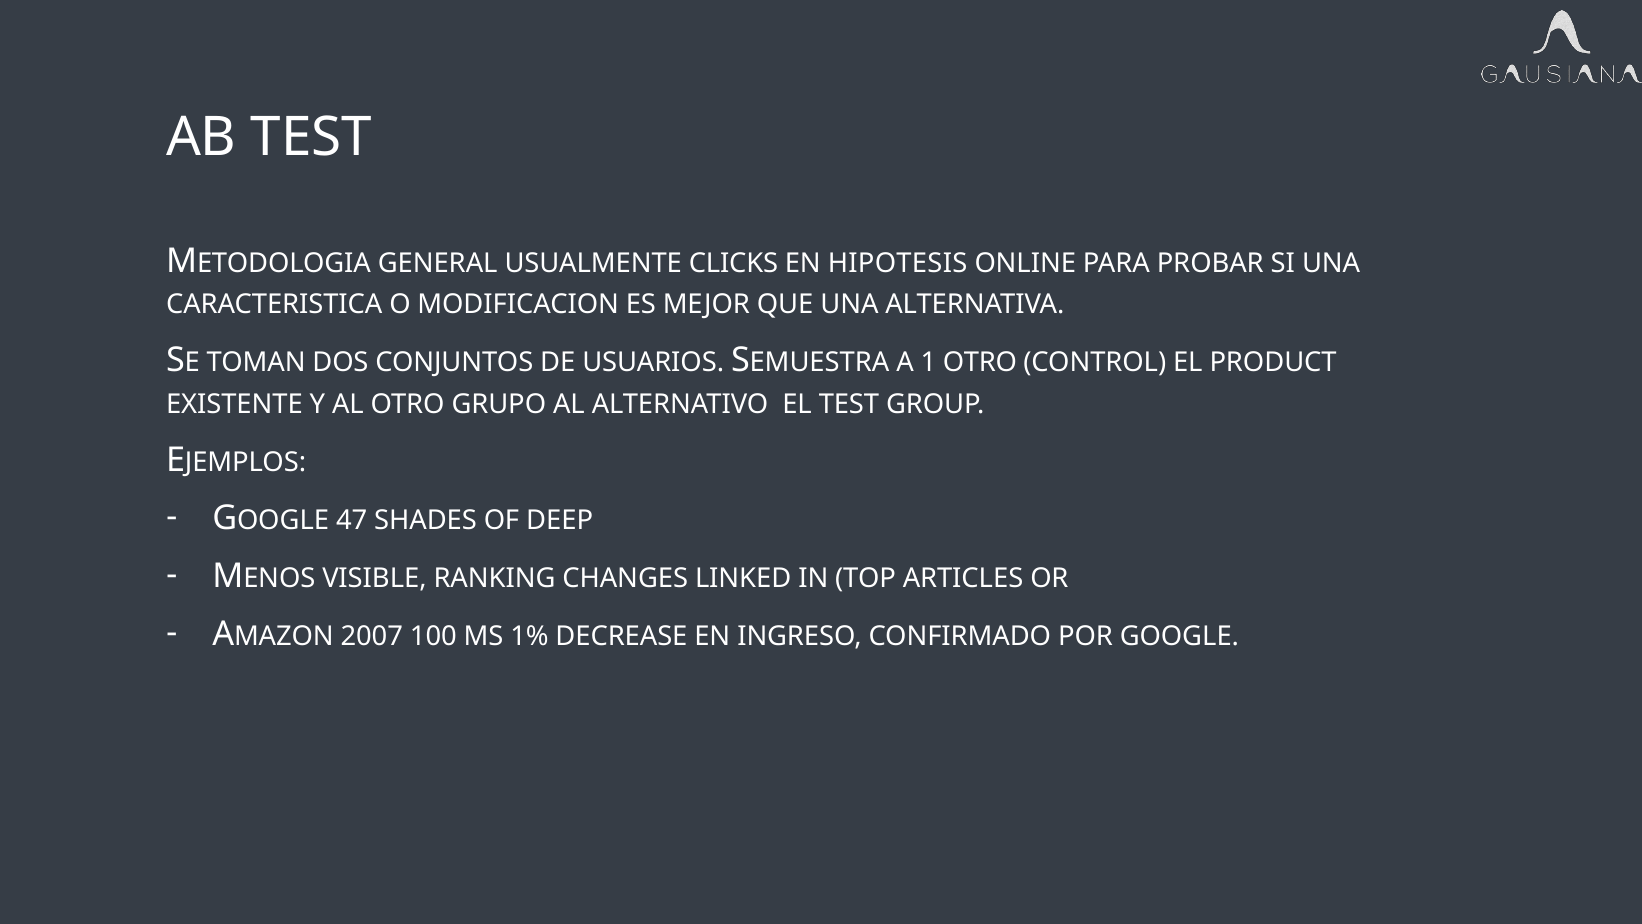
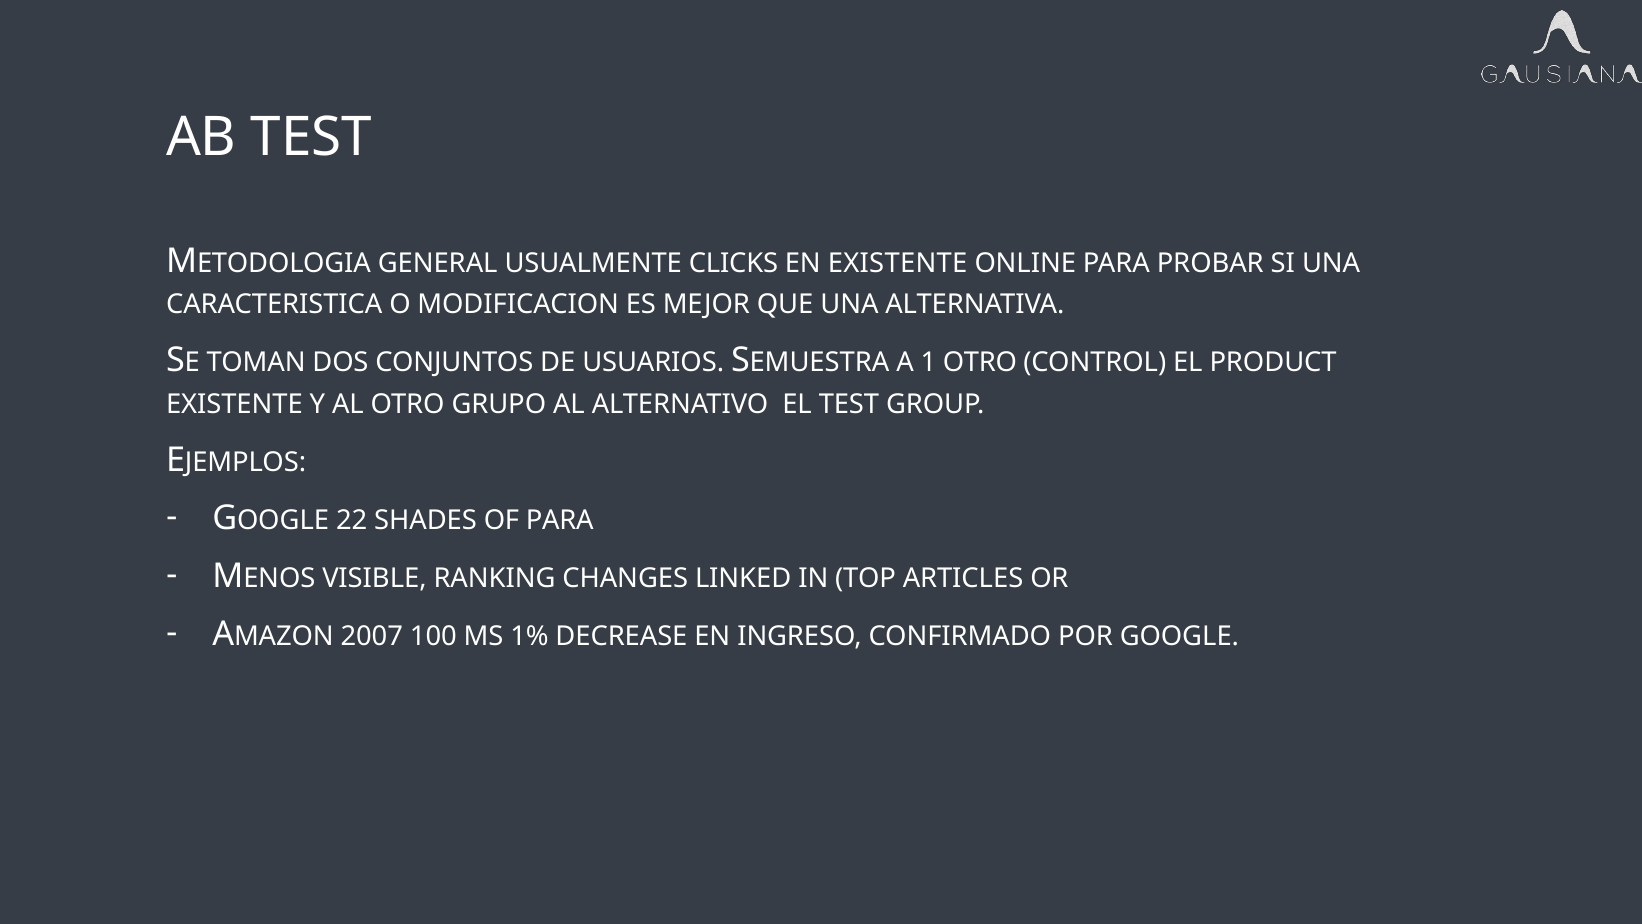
EN HIPOTESIS: HIPOTESIS -> EXISTENTE (898, 263)
47: 47 -> 22 (352, 520)
OF DEEP: DEEP -> PARA (560, 520)
